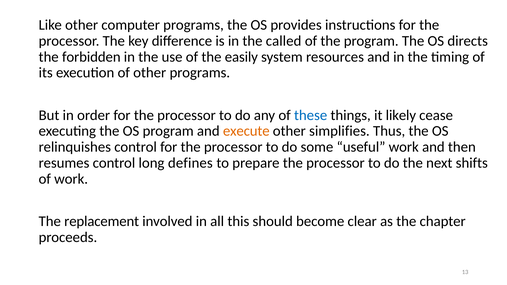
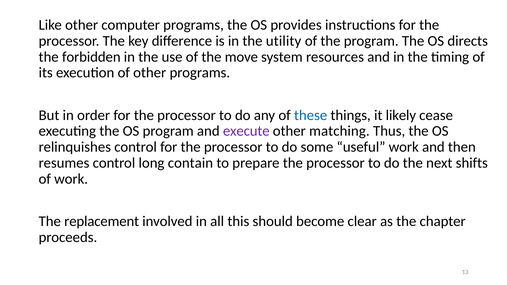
called: called -> utility (284, 41)
easily: easily -> move (241, 57)
execute colour: orange -> purple (246, 131)
simplifies: simplifies -> matching (339, 131)
defines: defines -> contain (190, 163)
